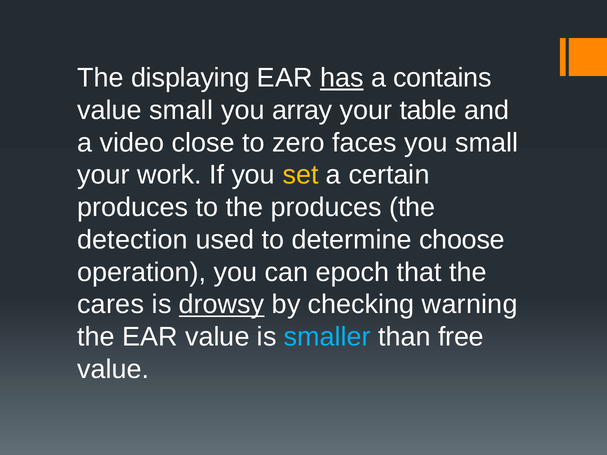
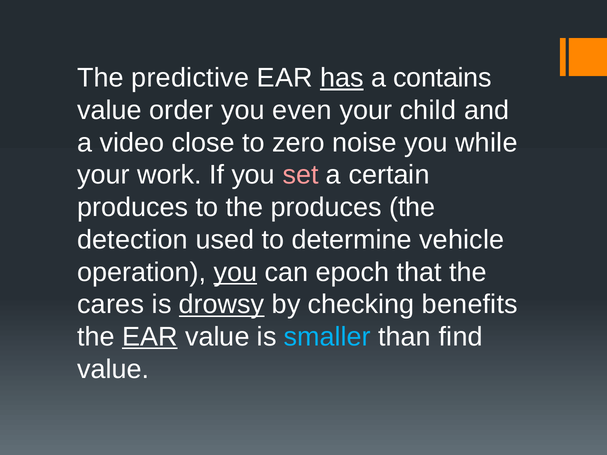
displaying: displaying -> predictive (190, 78)
value small: small -> order (181, 110)
array: array -> even (302, 110)
table: table -> child (428, 110)
faces: faces -> noise (364, 143)
you small: small -> while (486, 143)
set colour: yellow -> pink (301, 175)
choose: choose -> vehicle (462, 240)
you underline: none -> present (235, 272)
warning: warning -> benefits (470, 305)
EAR underline: none -> present (150, 337)
free: free -> find (461, 337)
